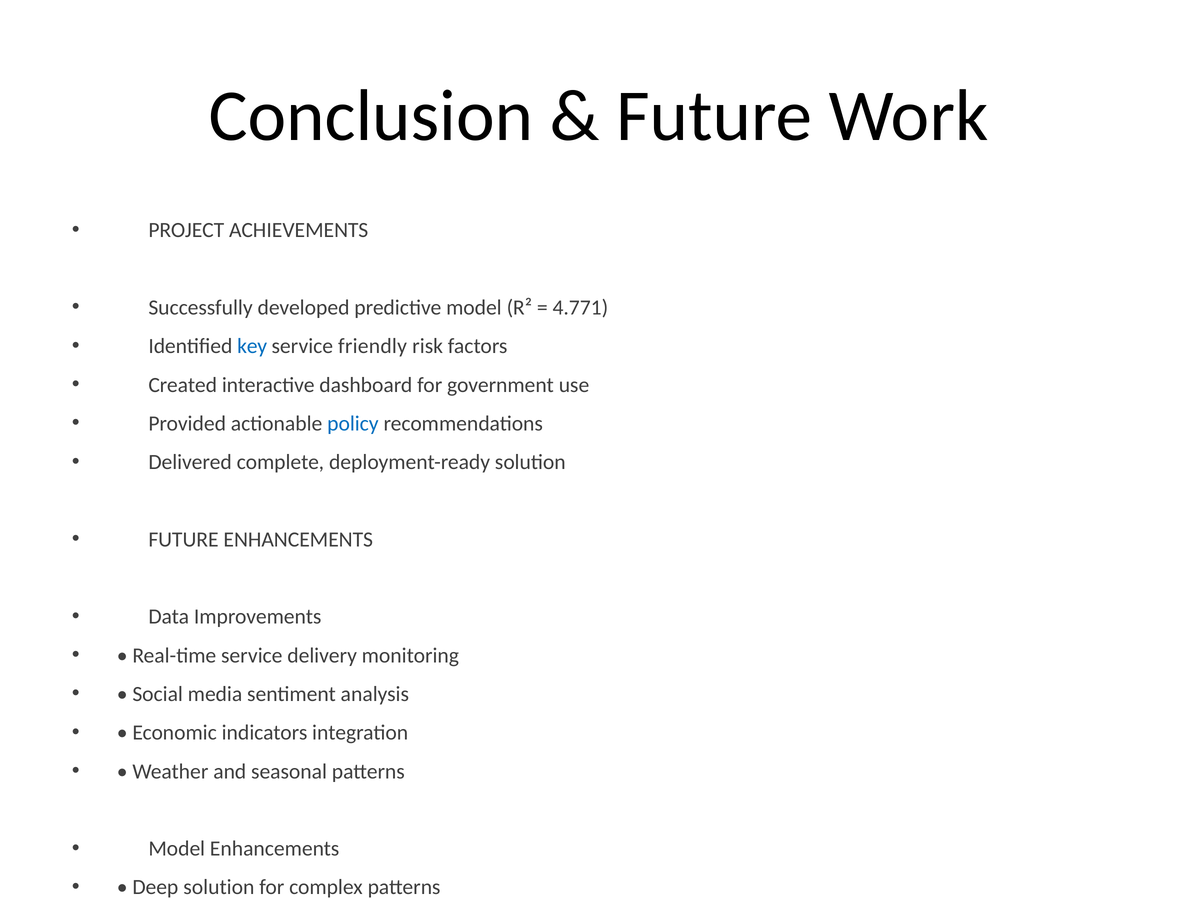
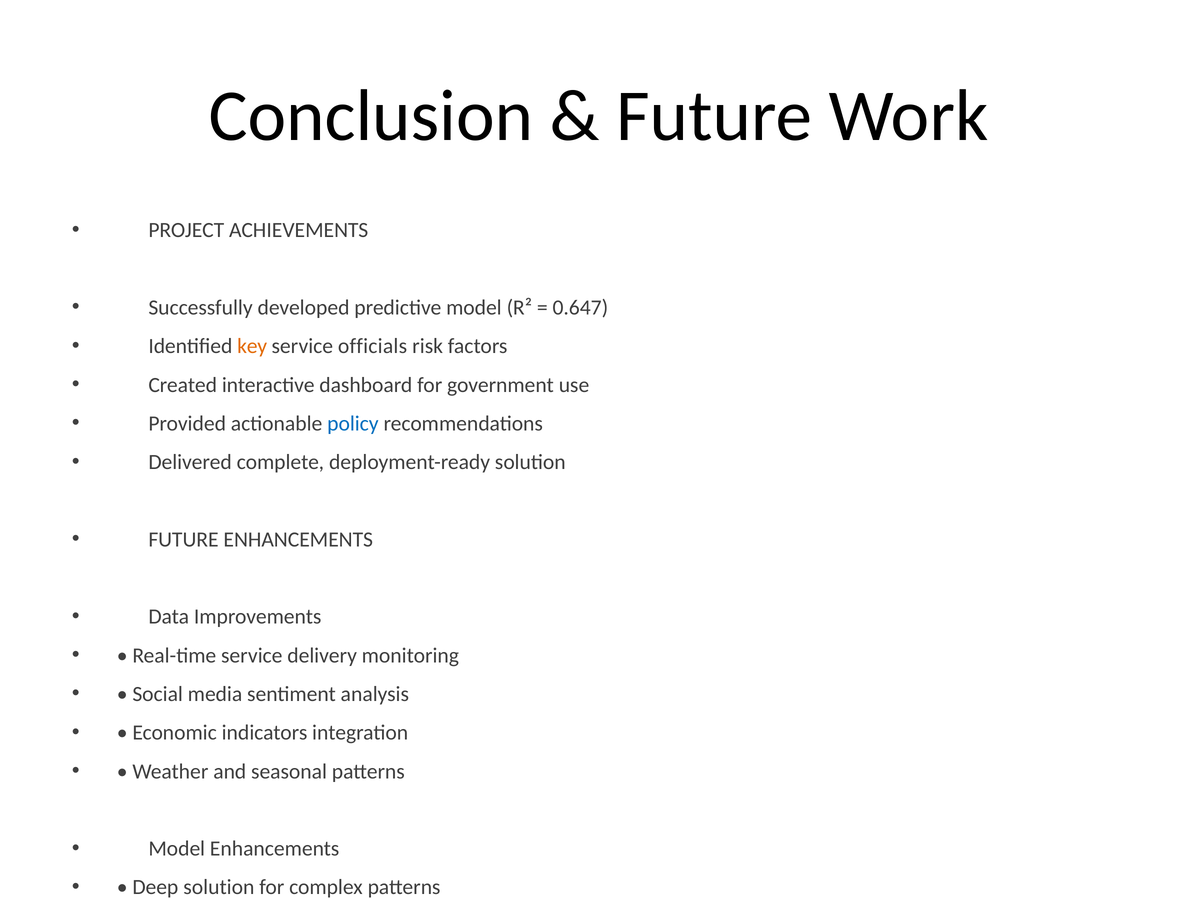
4.771: 4.771 -> 0.647 (580, 307)
key colour: blue -> orange (252, 346)
friendly: friendly -> officials (373, 346)
